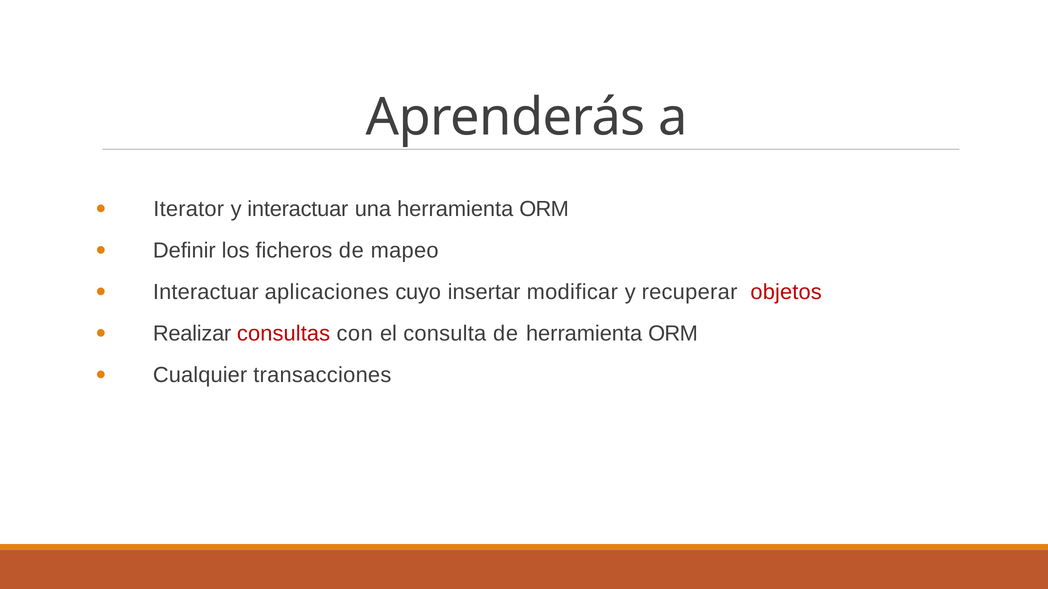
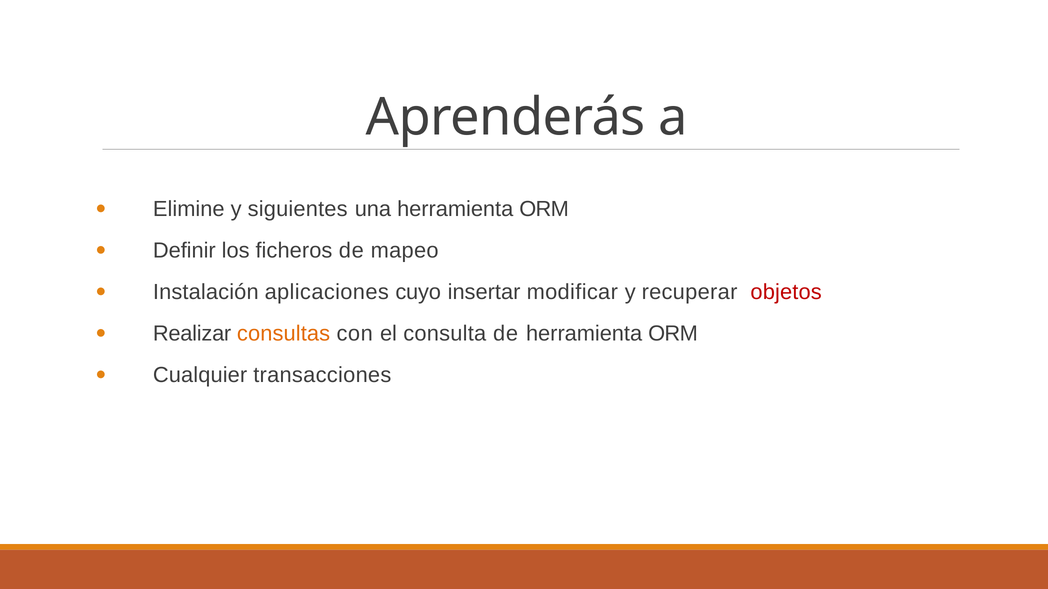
Iterator: Iterator -> Elimine (189, 209)
y interactuar: interactuar -> siguientes (298, 209)
Interactuar: Interactuar -> Instalación (206, 292)
consultas colour: red -> orange (284, 334)
